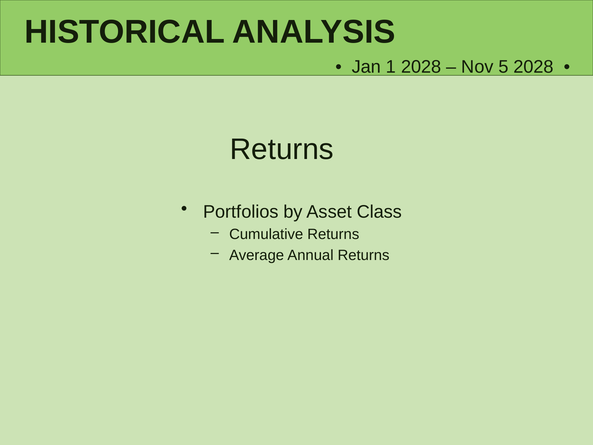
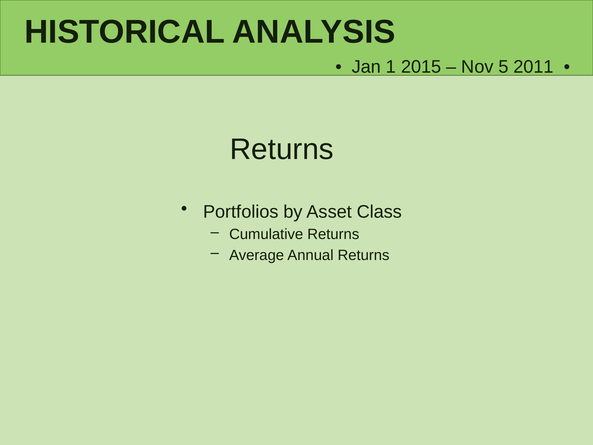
1 2028: 2028 -> 2015 (421, 67)
5 2028: 2028 -> 2011 (534, 67)
